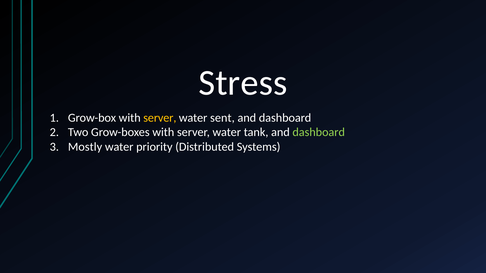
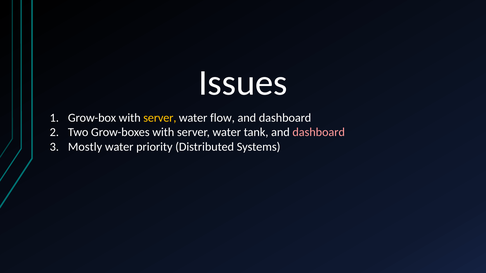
Stress: Stress -> Issues (243, 83)
sent: sent -> flow (222, 118)
dashboard colour: light green -> pink (319, 133)
